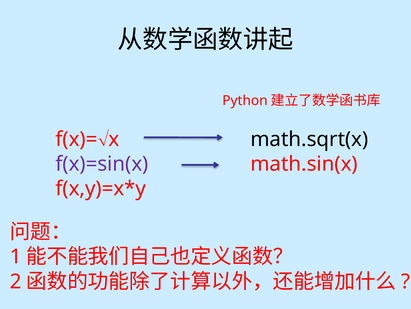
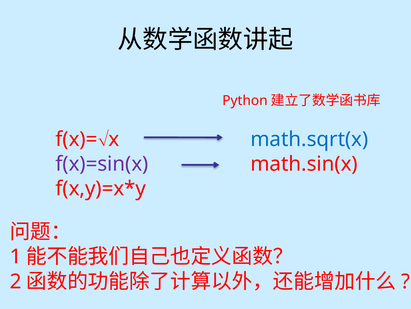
math.sqrt(x colour: black -> blue (309, 139)
